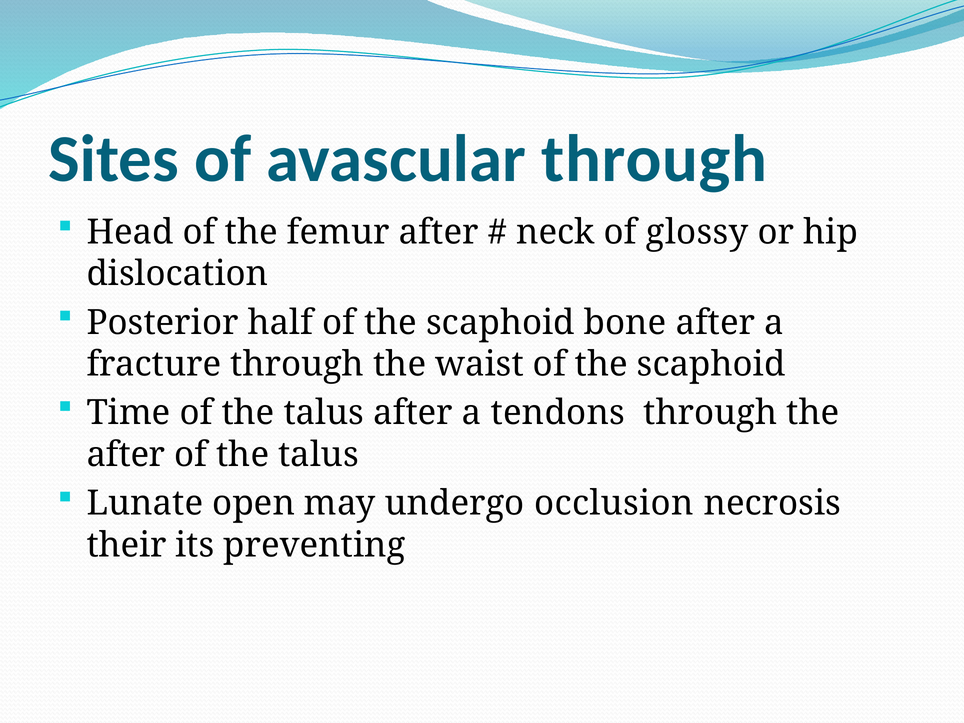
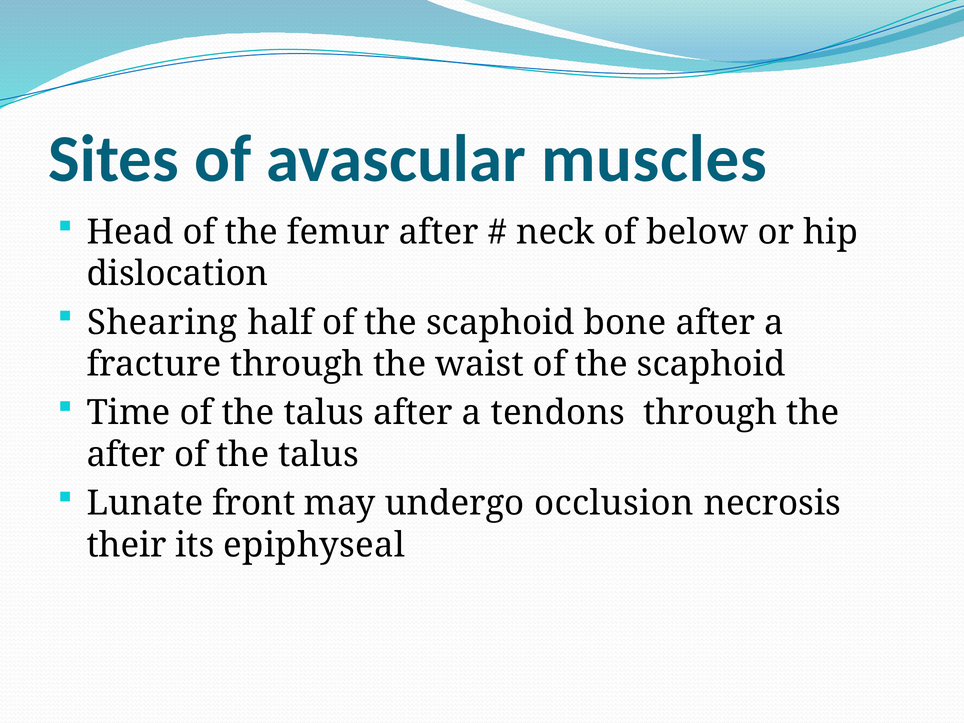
avascular through: through -> muscles (654, 159)
glossy: glossy -> below (697, 232)
Posterior: Posterior -> Shearing (162, 323)
open: open -> front (254, 503)
preventing: preventing -> epiphyseal (314, 545)
